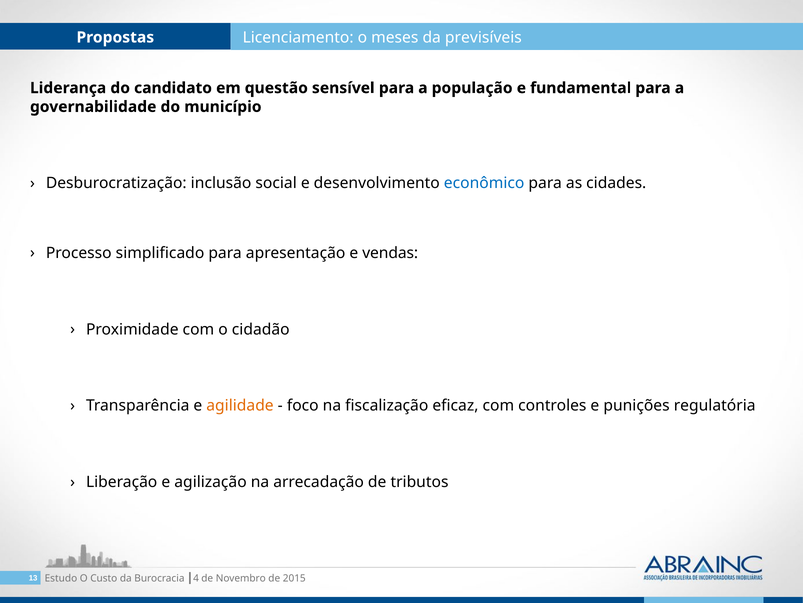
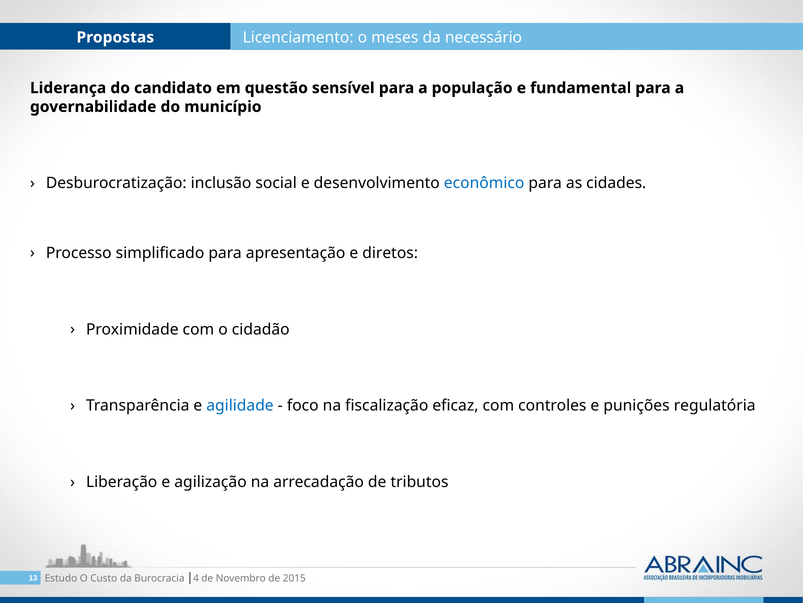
previsíveis: previsíveis -> necessário (484, 37)
vendas: vendas -> diretos (390, 253)
agilidade colour: orange -> blue (240, 405)
